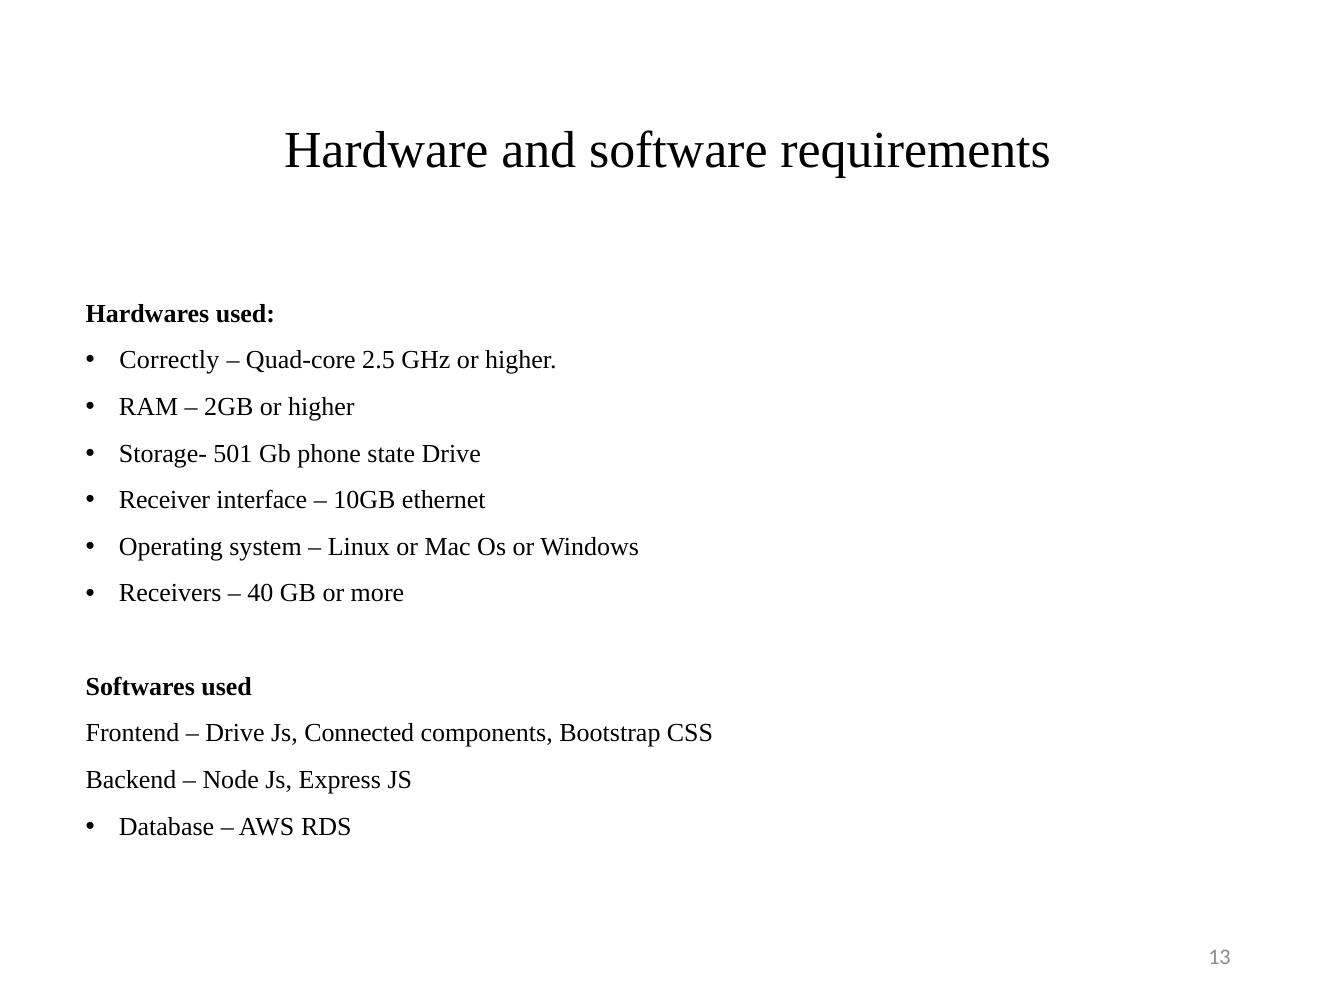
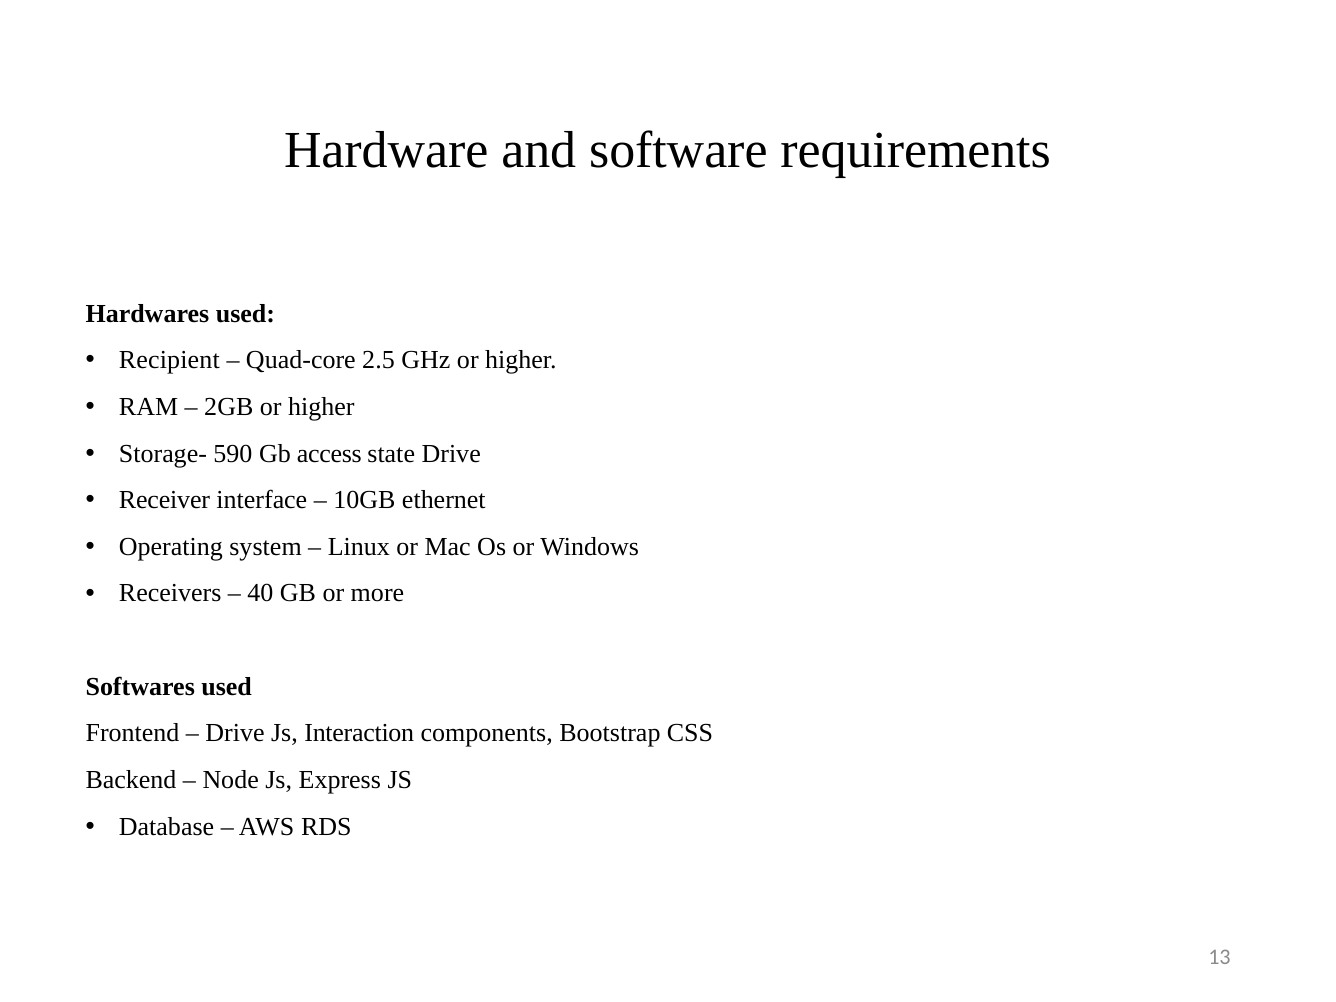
Correctly: Correctly -> Recipient (169, 360)
501: 501 -> 590 (233, 453)
phone: phone -> access (329, 453)
Connected: Connected -> Interaction (359, 733)
